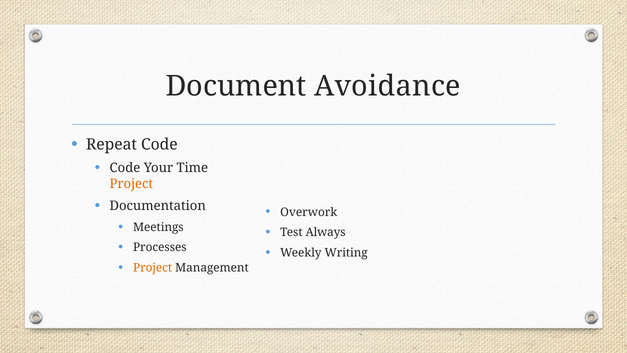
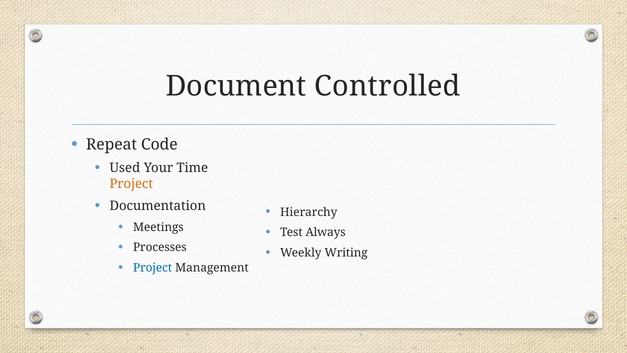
Avoidance: Avoidance -> Controlled (387, 86)
Code: Code -> Used (125, 168)
Overwork: Overwork -> Hierarchy (309, 212)
Project colour: orange -> blue (153, 268)
